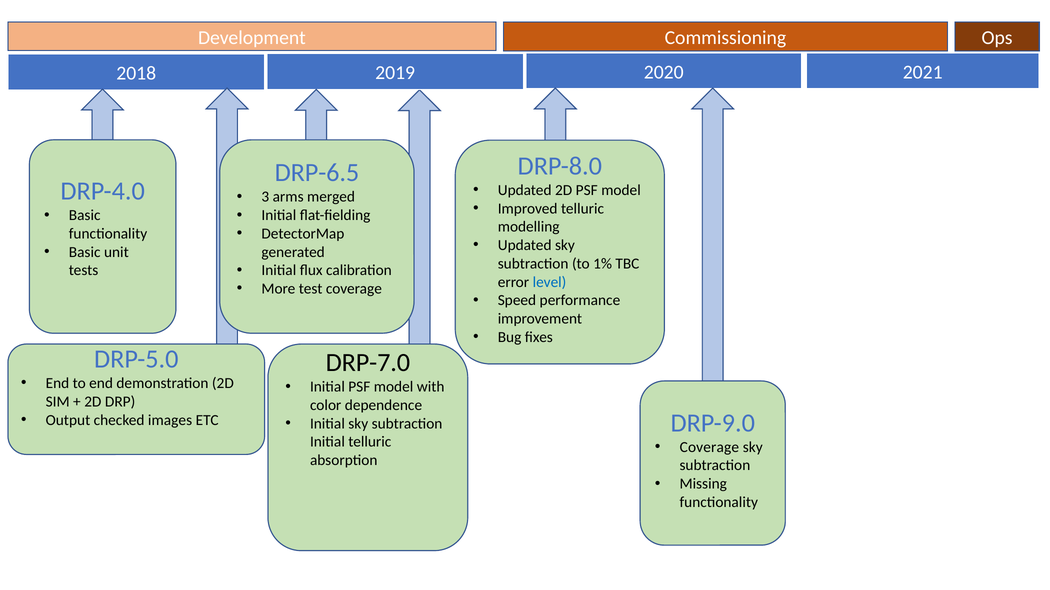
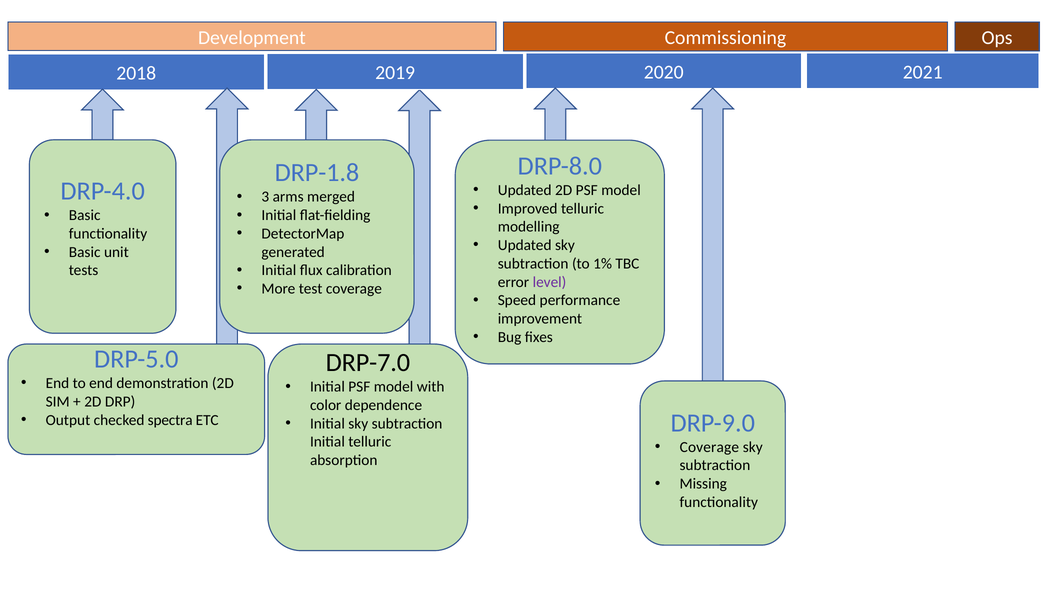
DRP-6.5: DRP-6.5 -> DRP-1.8 (317, 173)
level colour: blue -> purple (550, 282)
images: images -> spectra (170, 420)
